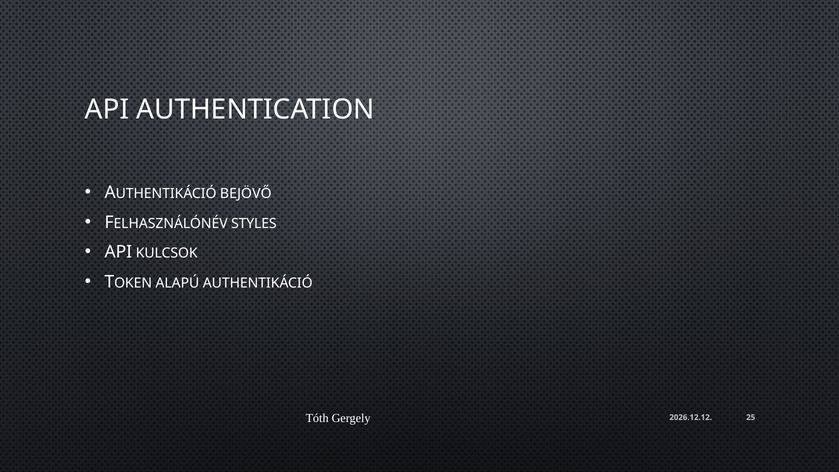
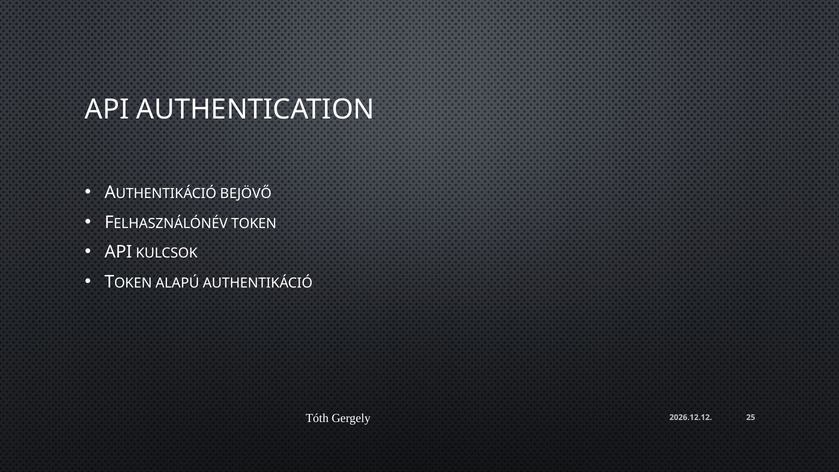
STYLES: STYLES -> TOKEN (254, 223)
